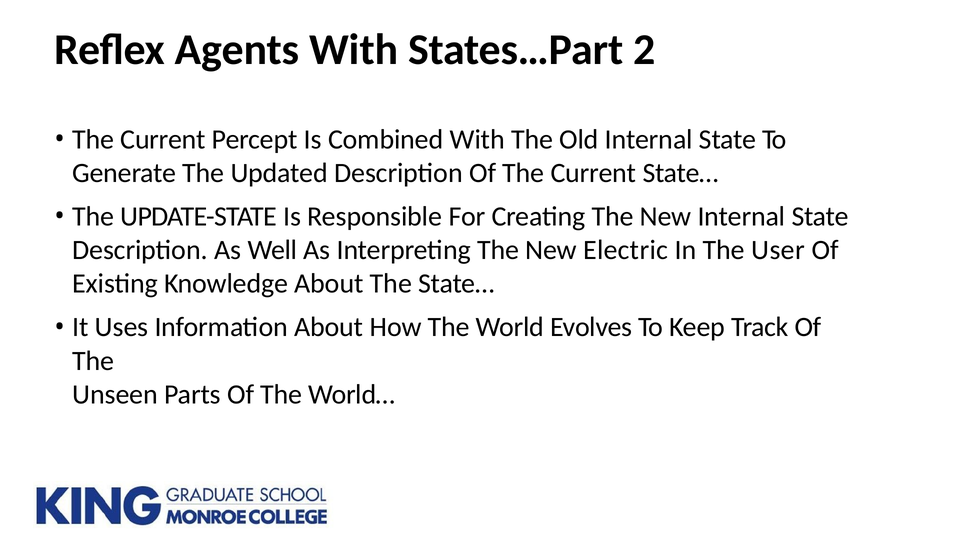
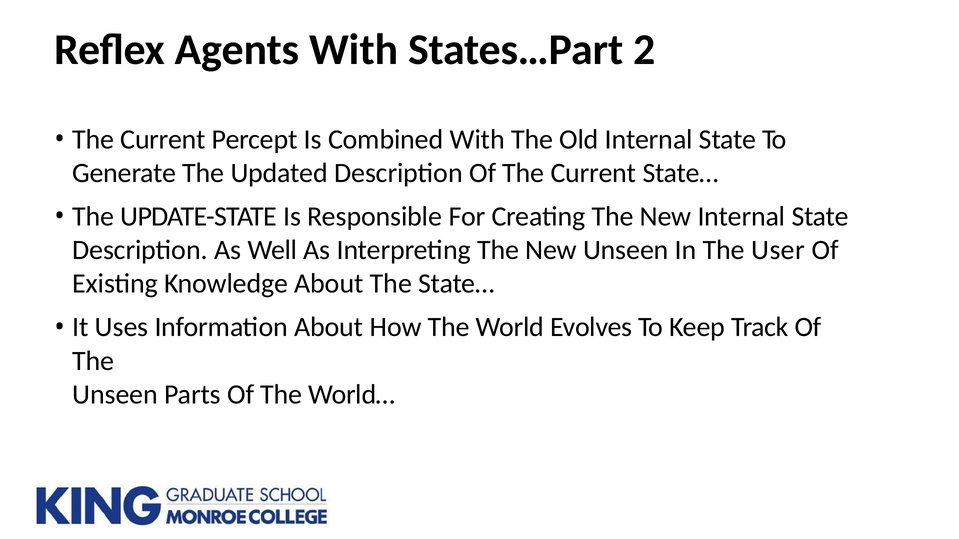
New Electric: Electric -> Unseen (626, 250)
